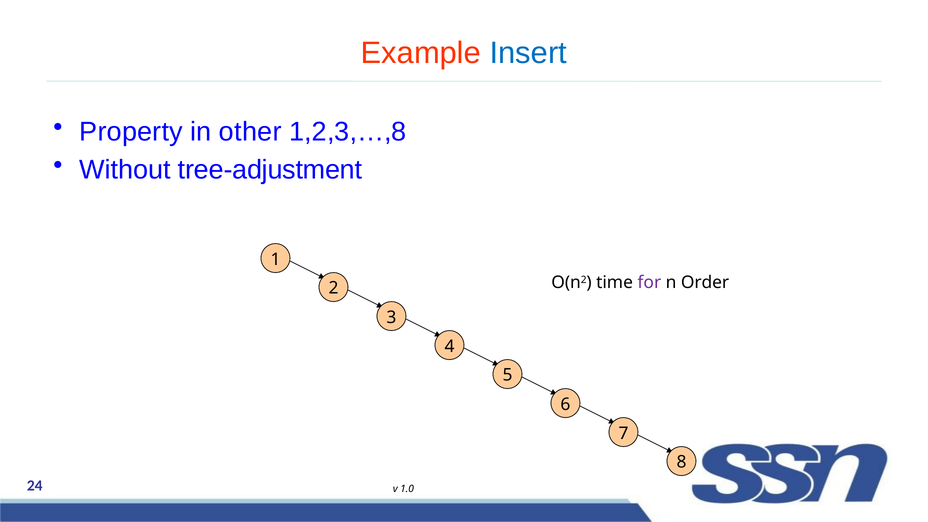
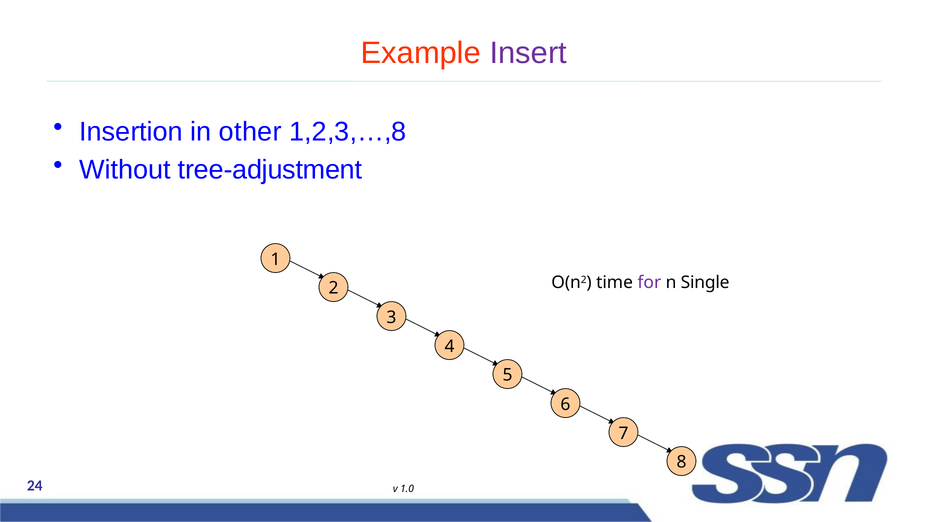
Insert colour: blue -> purple (528, 53)
Property: Property -> Insertion (131, 132)
Order: Order -> Single (705, 283)
